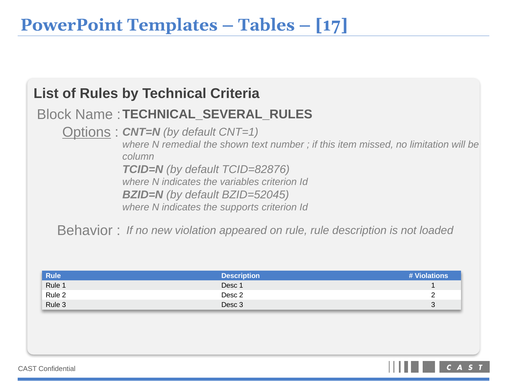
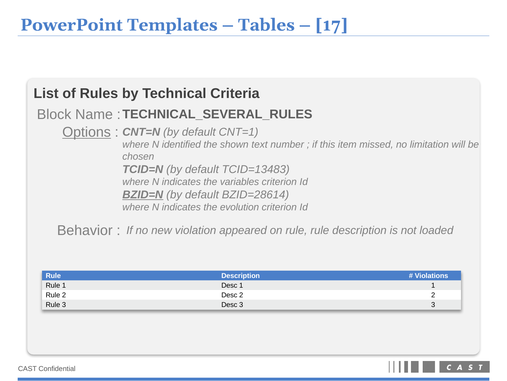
remedial: remedial -> identified (181, 144)
column: column -> chosen (138, 156)
TCID=82876: TCID=82876 -> TCID=13483 (256, 169)
BZID=N underline: none -> present (143, 194)
BZID=52045: BZID=52045 -> BZID=28614 (255, 194)
supports: supports -> evolution (240, 207)
